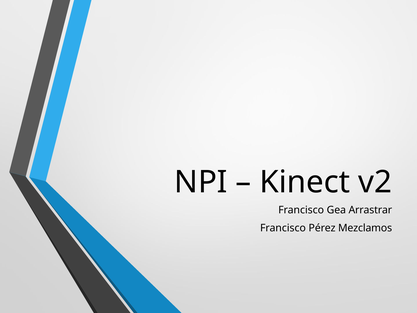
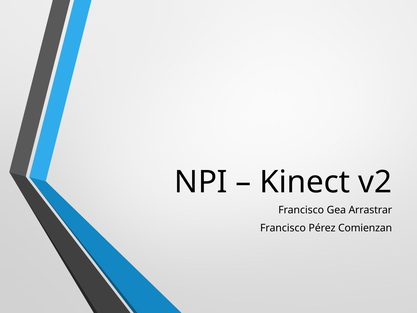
Mezclamos: Mezclamos -> Comienzan (365, 228)
